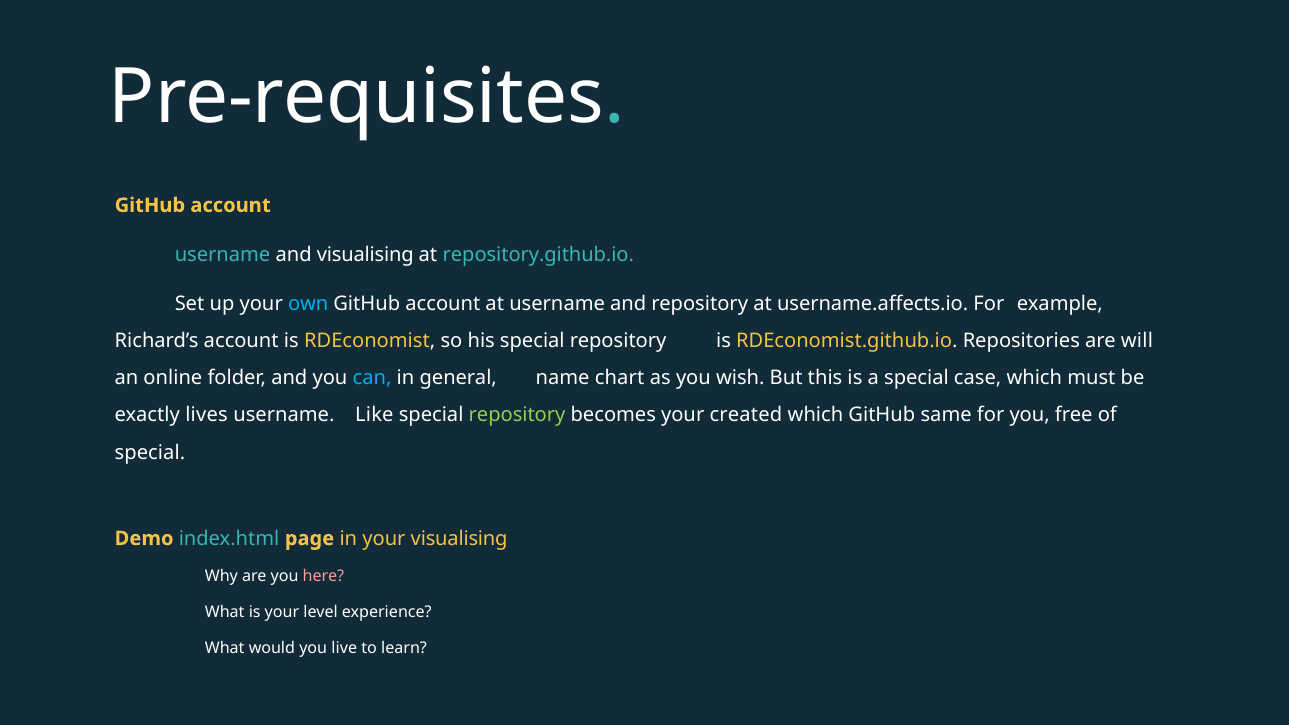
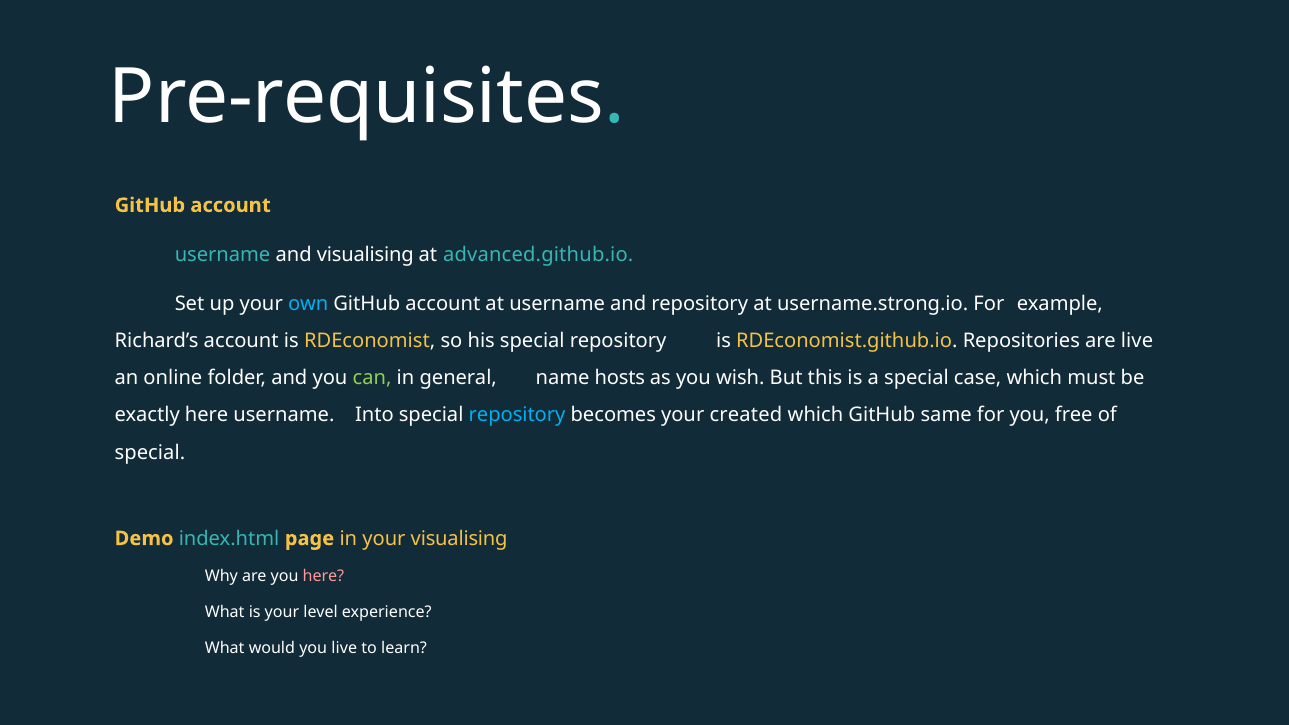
repository.github.io: repository.github.io -> advanced.github.io (538, 255)
username.affects.io: username.affects.io -> username.strong.io (873, 304)
are will: will -> live (1137, 341)
can colour: light blue -> light green (372, 378)
chart: chart -> hosts (620, 378)
exactly lives: lives -> here (207, 415)
Like: Like -> Into (374, 415)
repository colour: light green -> light blue (517, 415)
